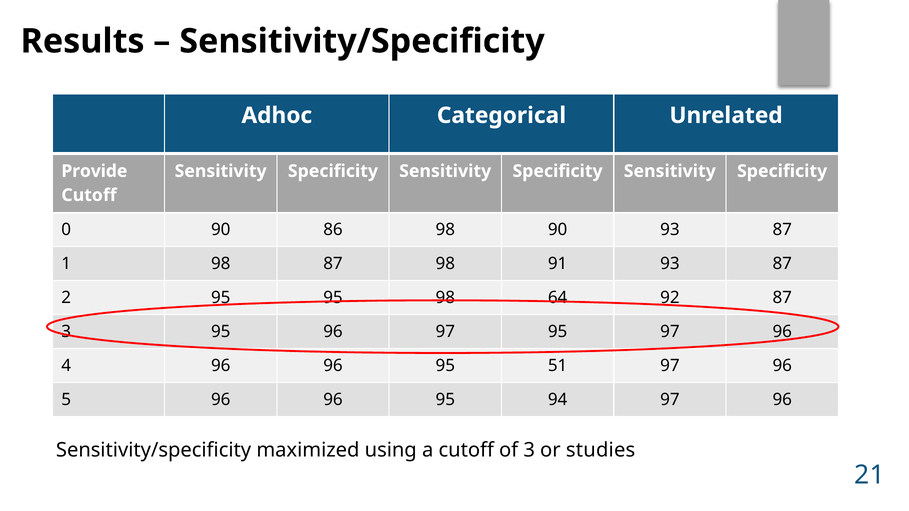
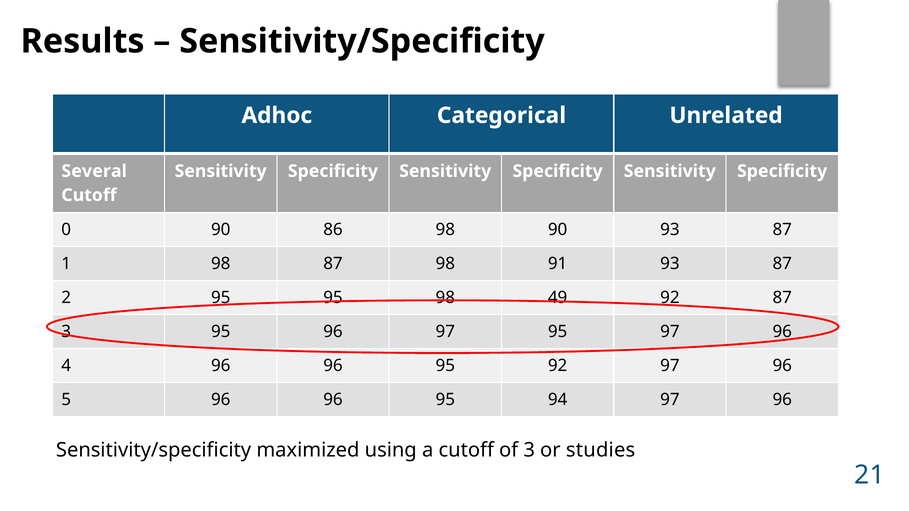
Provide: Provide -> Several (94, 171)
64: 64 -> 49 (558, 298)
95 51: 51 -> 92 (558, 366)
